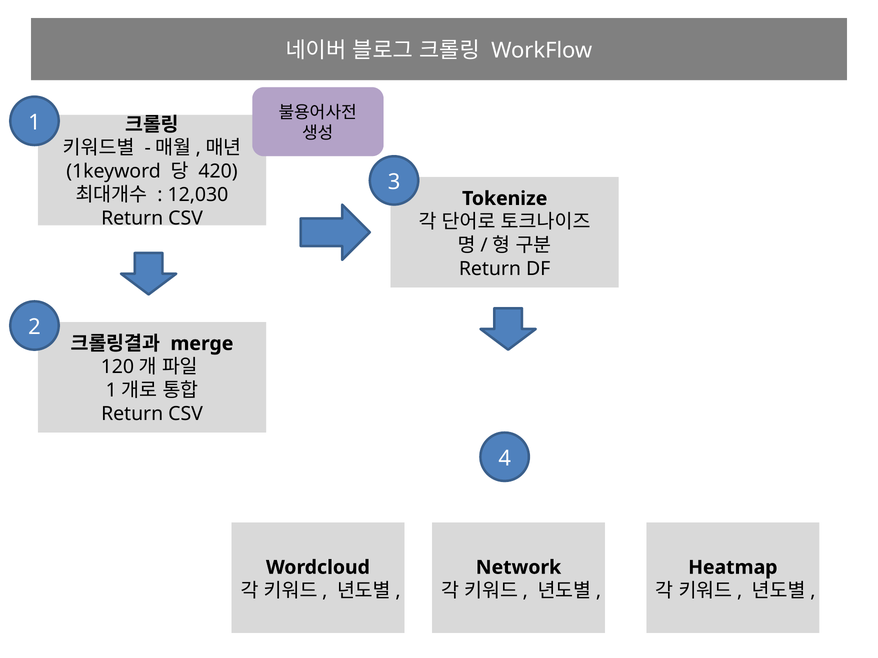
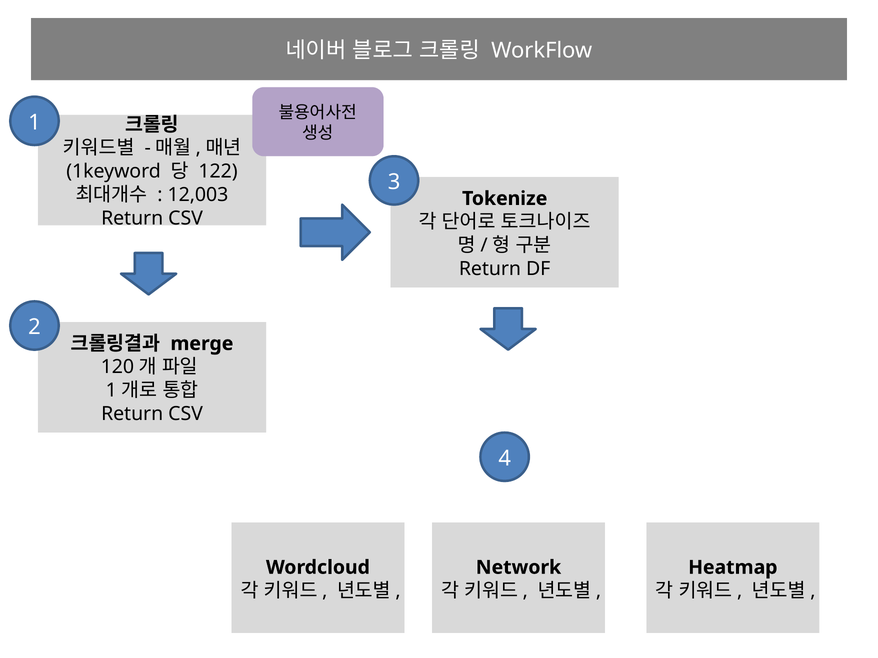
420: 420 -> 122 (218, 172)
12,030: 12,030 -> 12,003 (198, 195)
